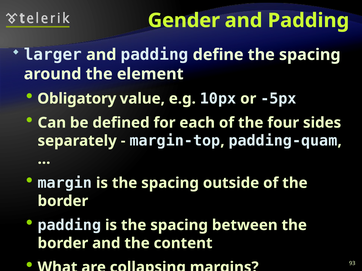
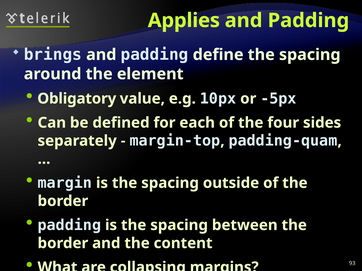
Gender: Gender -> Applies (184, 21)
larger: larger -> brings (53, 55)
